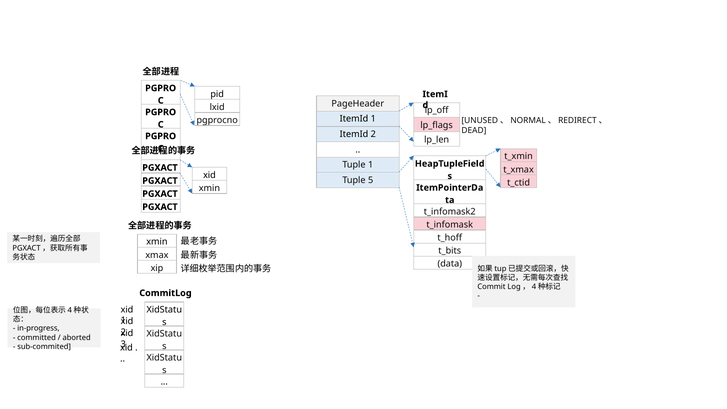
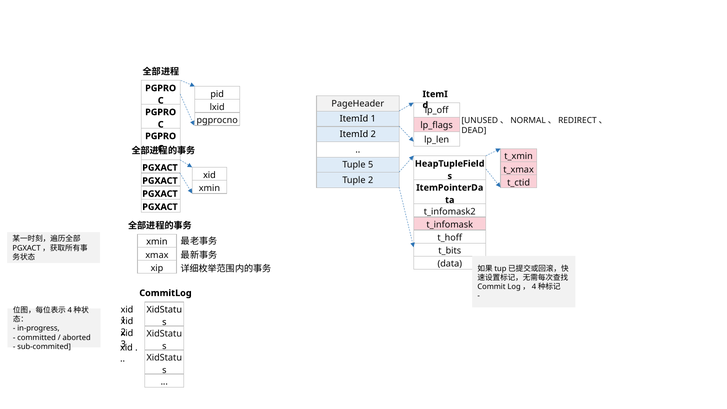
Tuple 1: 1 -> 5 (371, 165)
Tuple 5: 5 -> 2 (371, 180)
